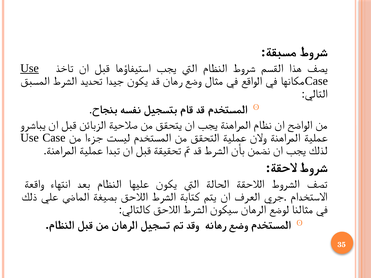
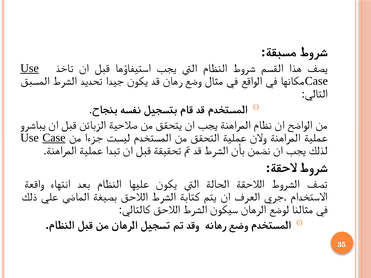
Case underline: none -> present (54, 138)
